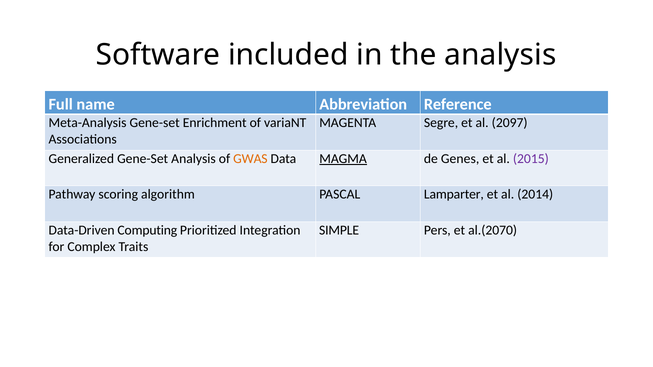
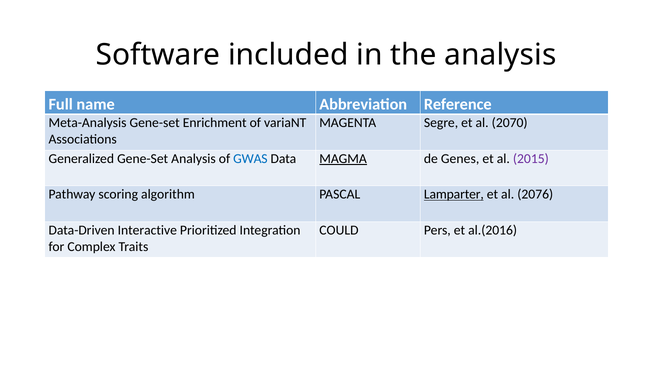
2097: 2097 -> 2070 (510, 123)
GWAS colour: orange -> blue (250, 159)
Lamparter underline: none -> present (454, 195)
2014: 2014 -> 2076 (535, 195)
Computing: Computing -> Interactive (147, 230)
SIMPLE: SIMPLE -> COULD (339, 230)
al.(2070: al.(2070 -> al.(2016 (493, 230)
